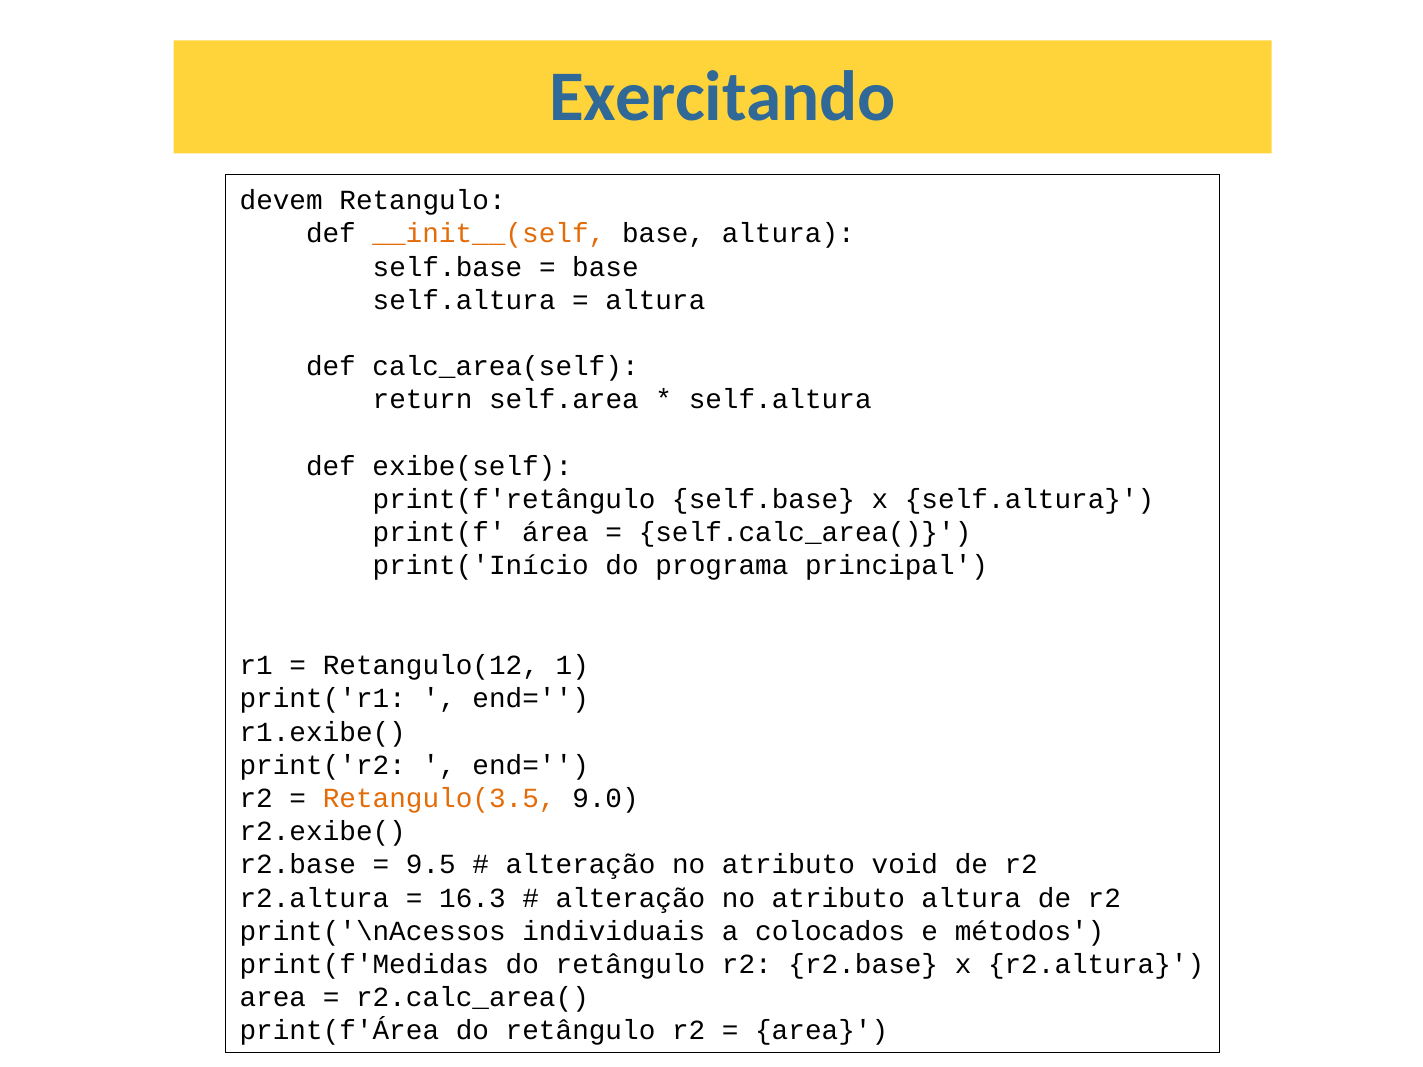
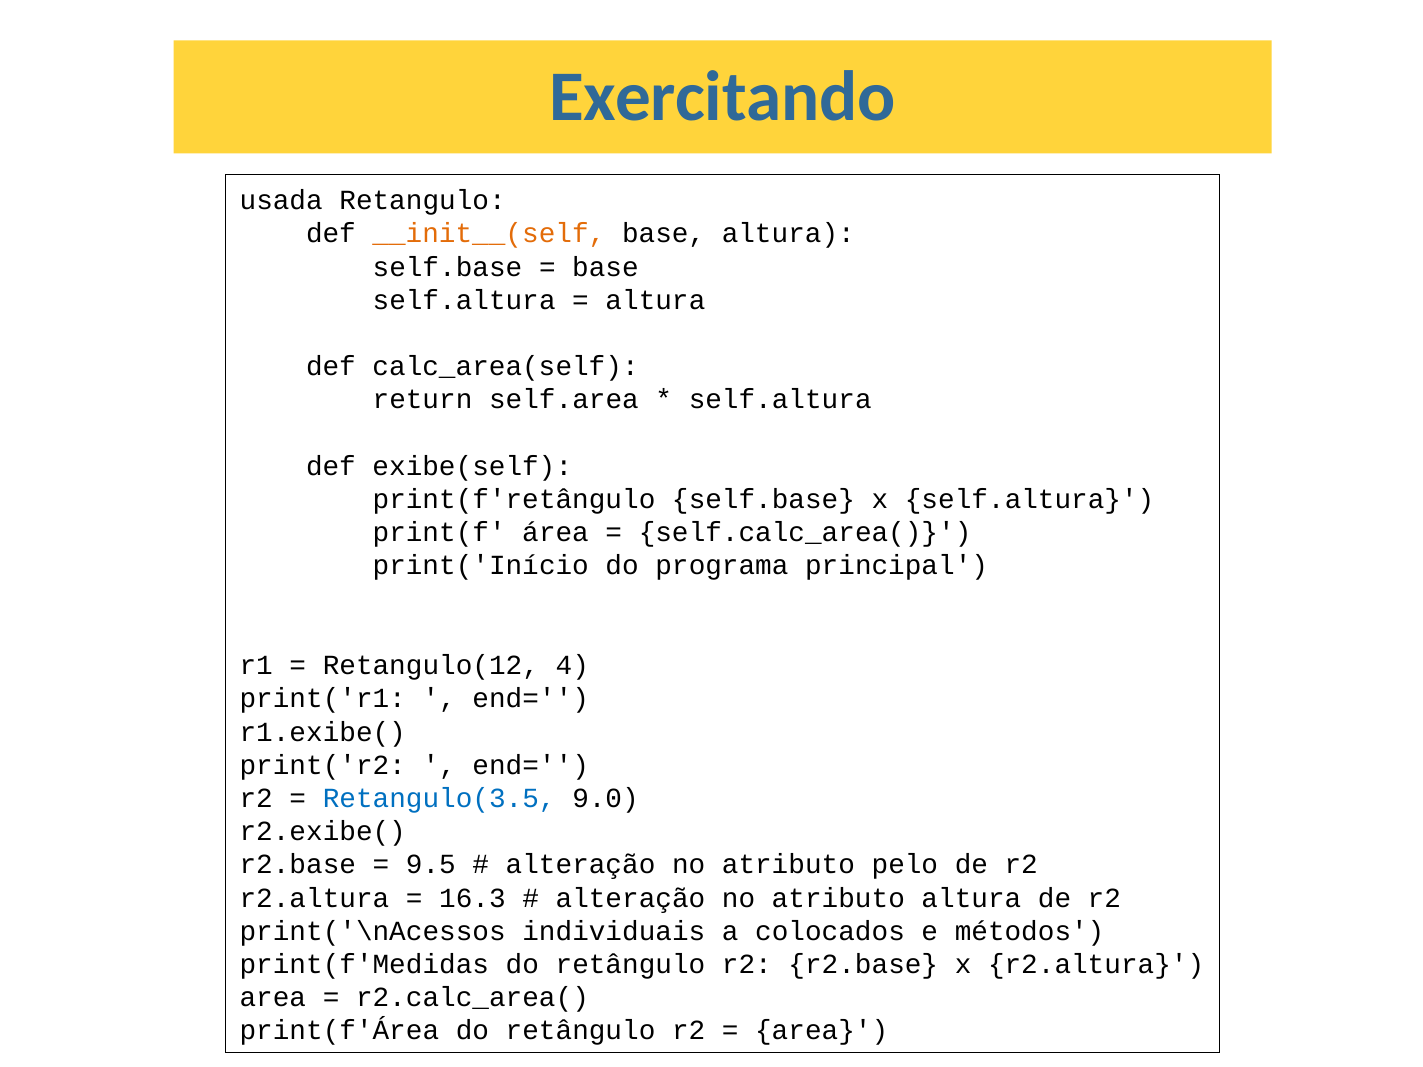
devem: devem -> usada (281, 201)
1: 1 -> 4 (572, 666)
Retangulo(3.5 colour: orange -> blue (439, 799)
void: void -> pelo (905, 865)
